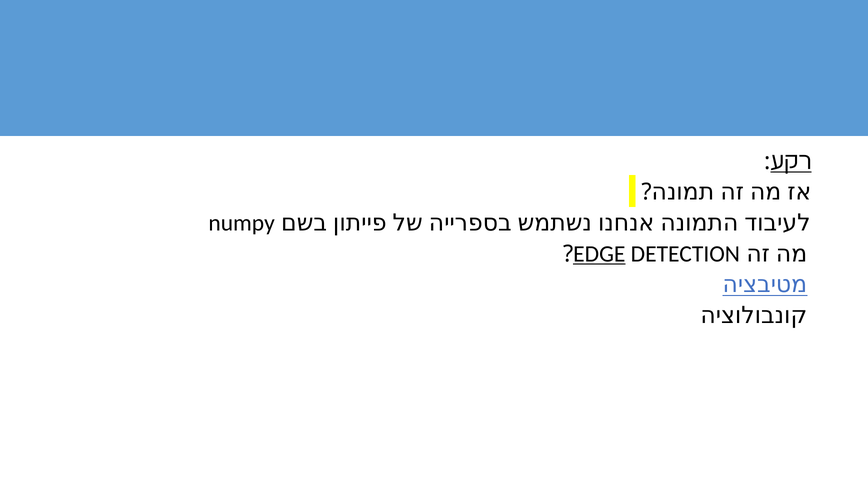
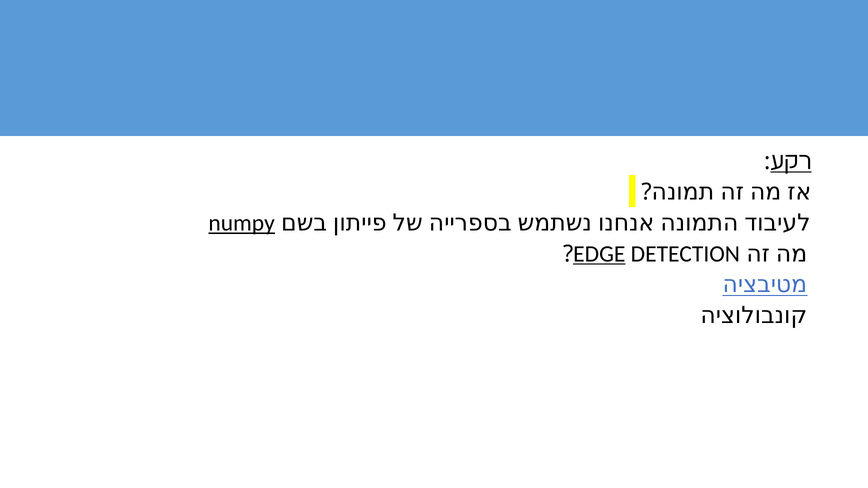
numpy underline: none -> present (242, 223)
